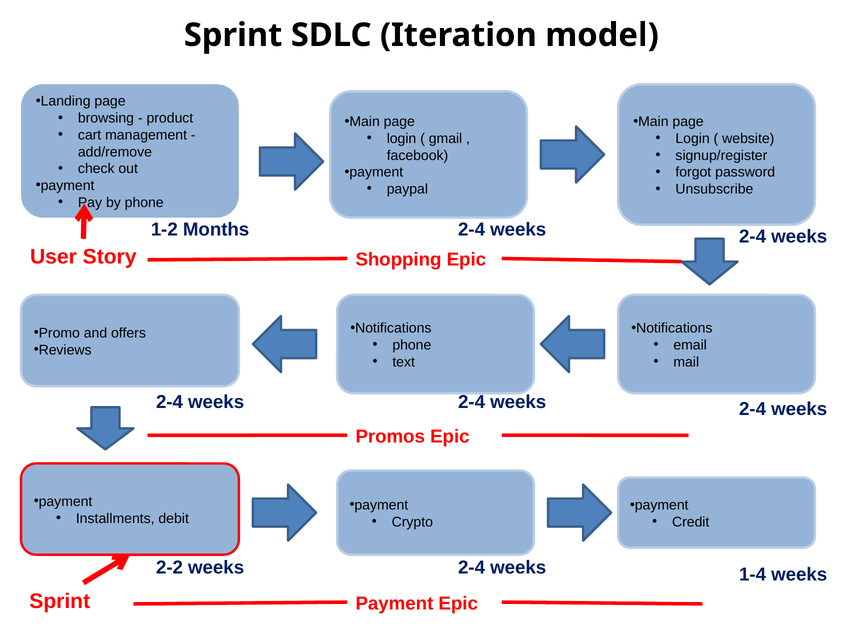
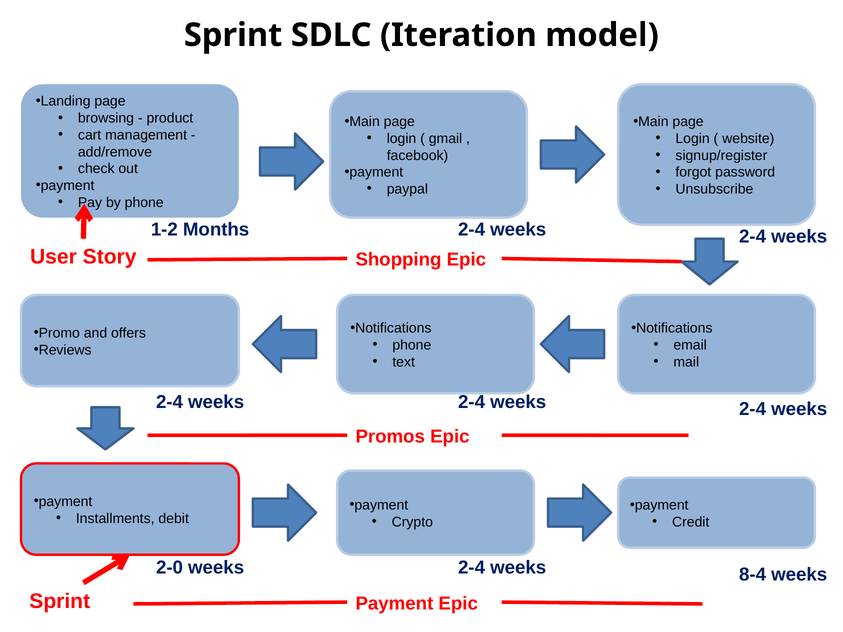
2-2: 2-2 -> 2-0 (170, 568)
1-4: 1-4 -> 8-4 (753, 575)
